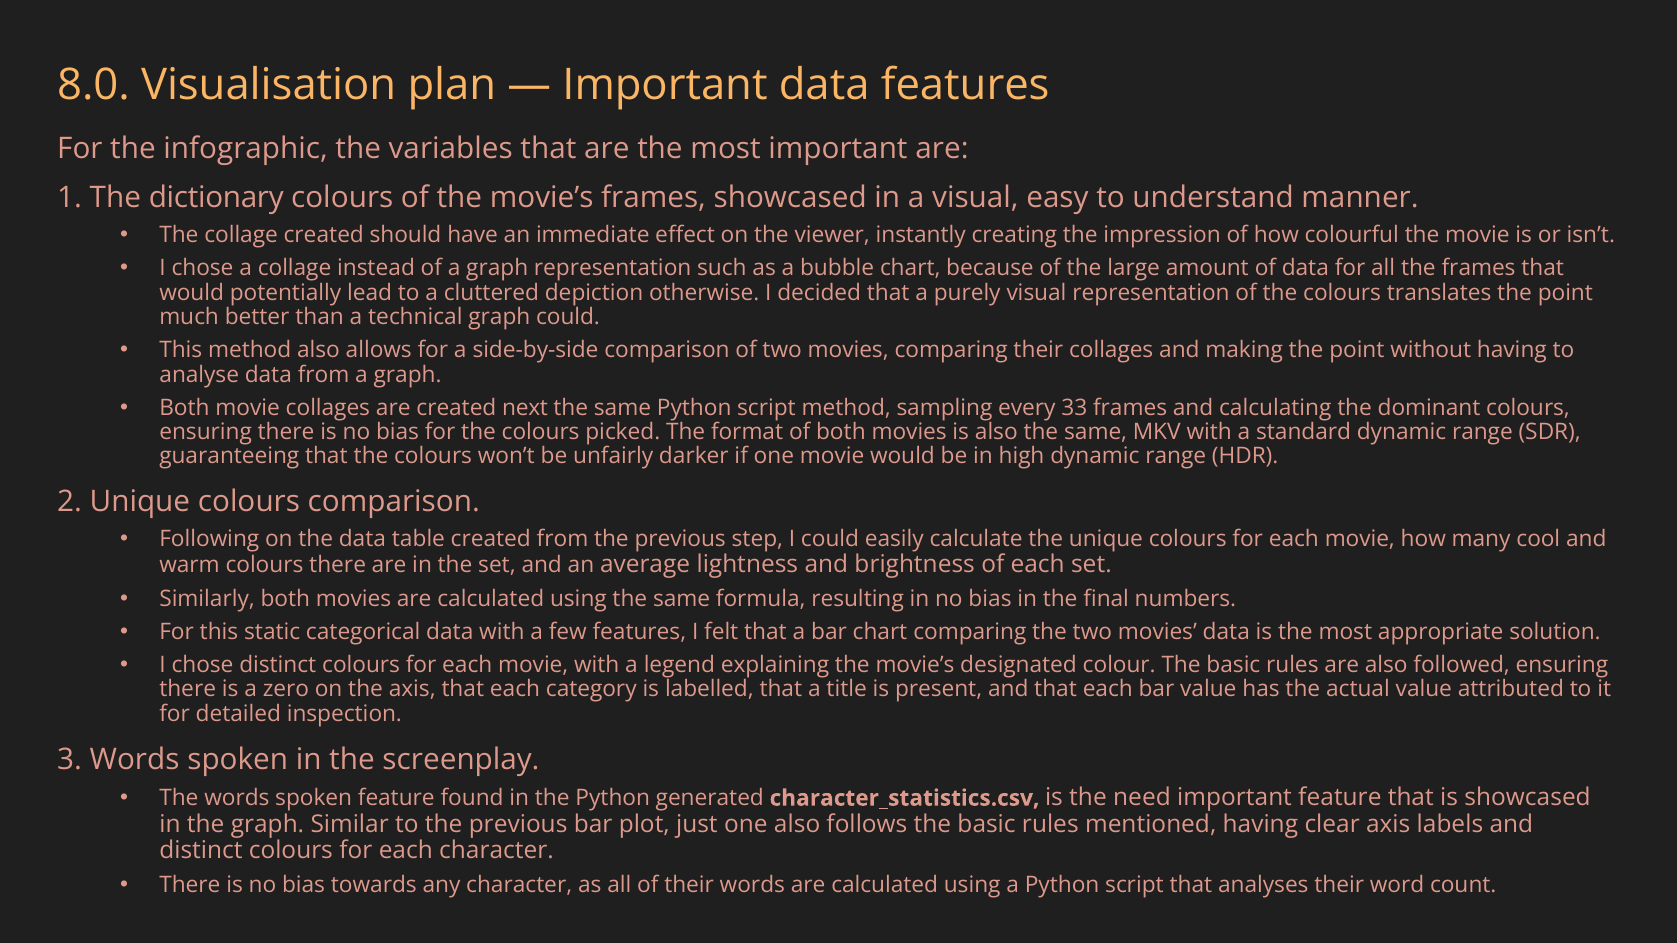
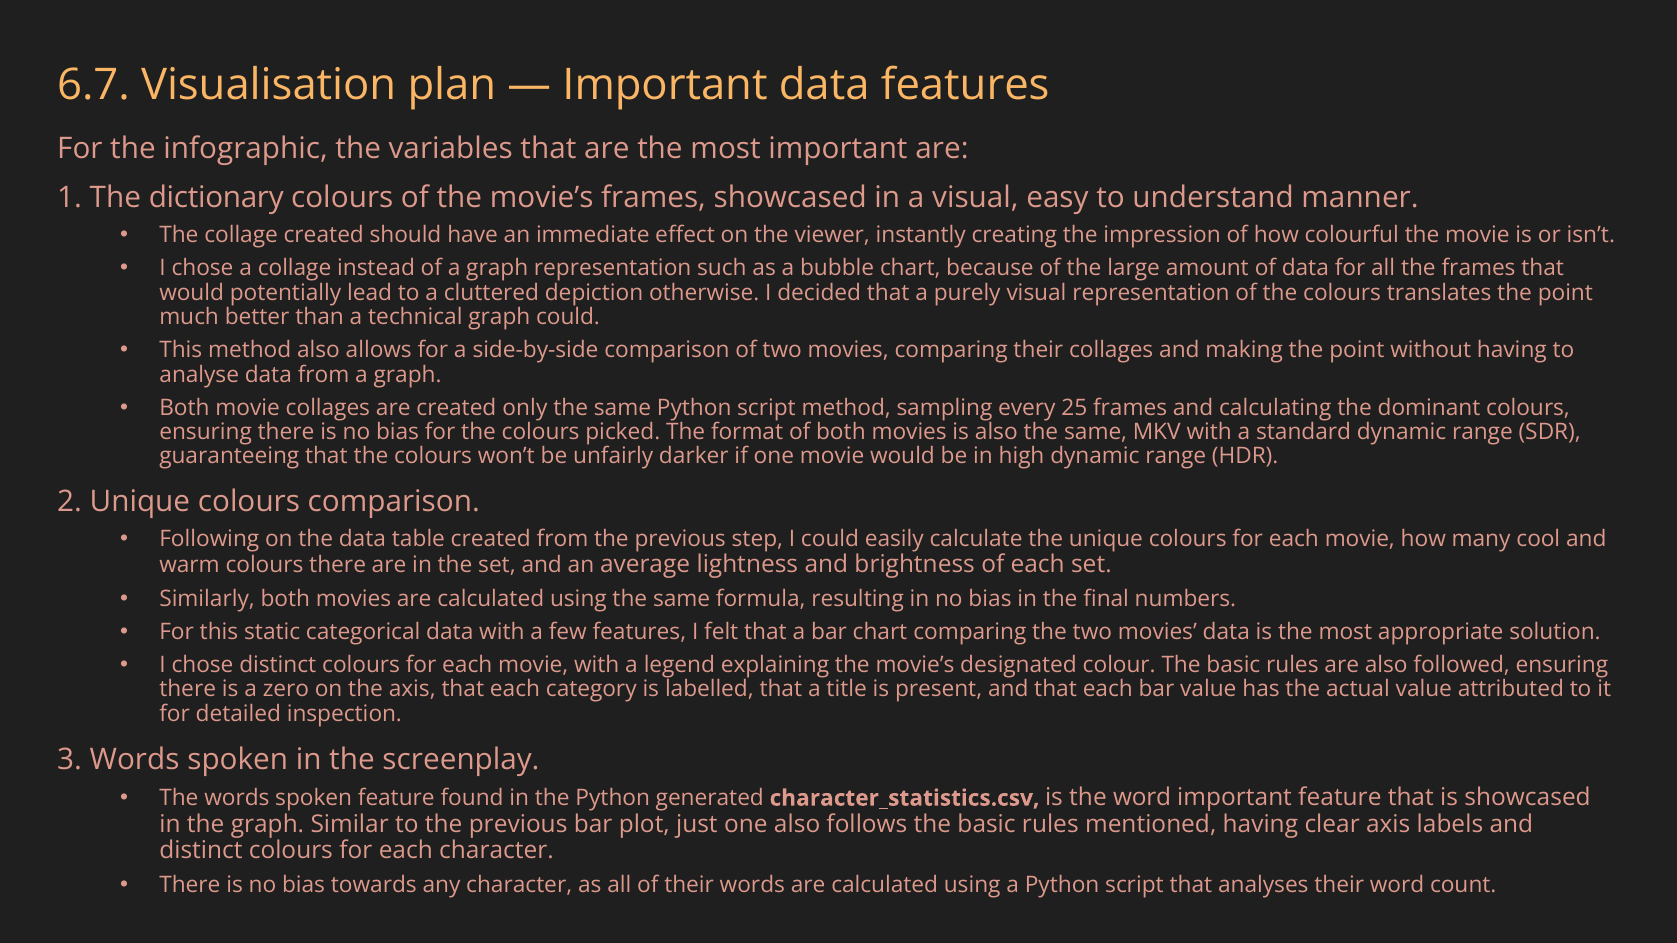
8.0: 8.0 -> 6.7 (94, 85)
next: next -> only (525, 408)
33: 33 -> 25 (1074, 408)
the need: need -> word (1142, 798)
